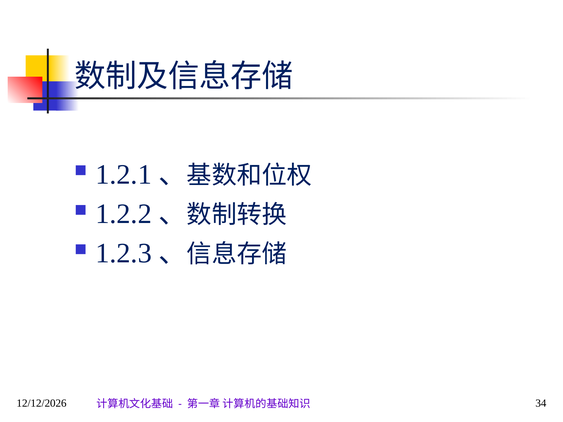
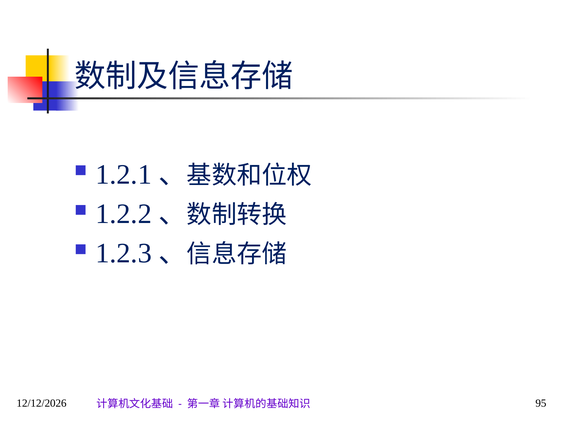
34: 34 -> 95 (541, 404)
